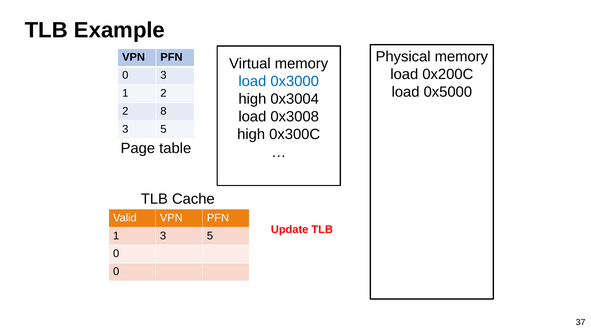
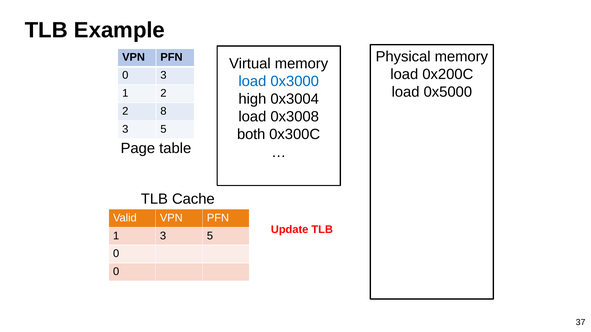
high: high -> both (251, 135)
